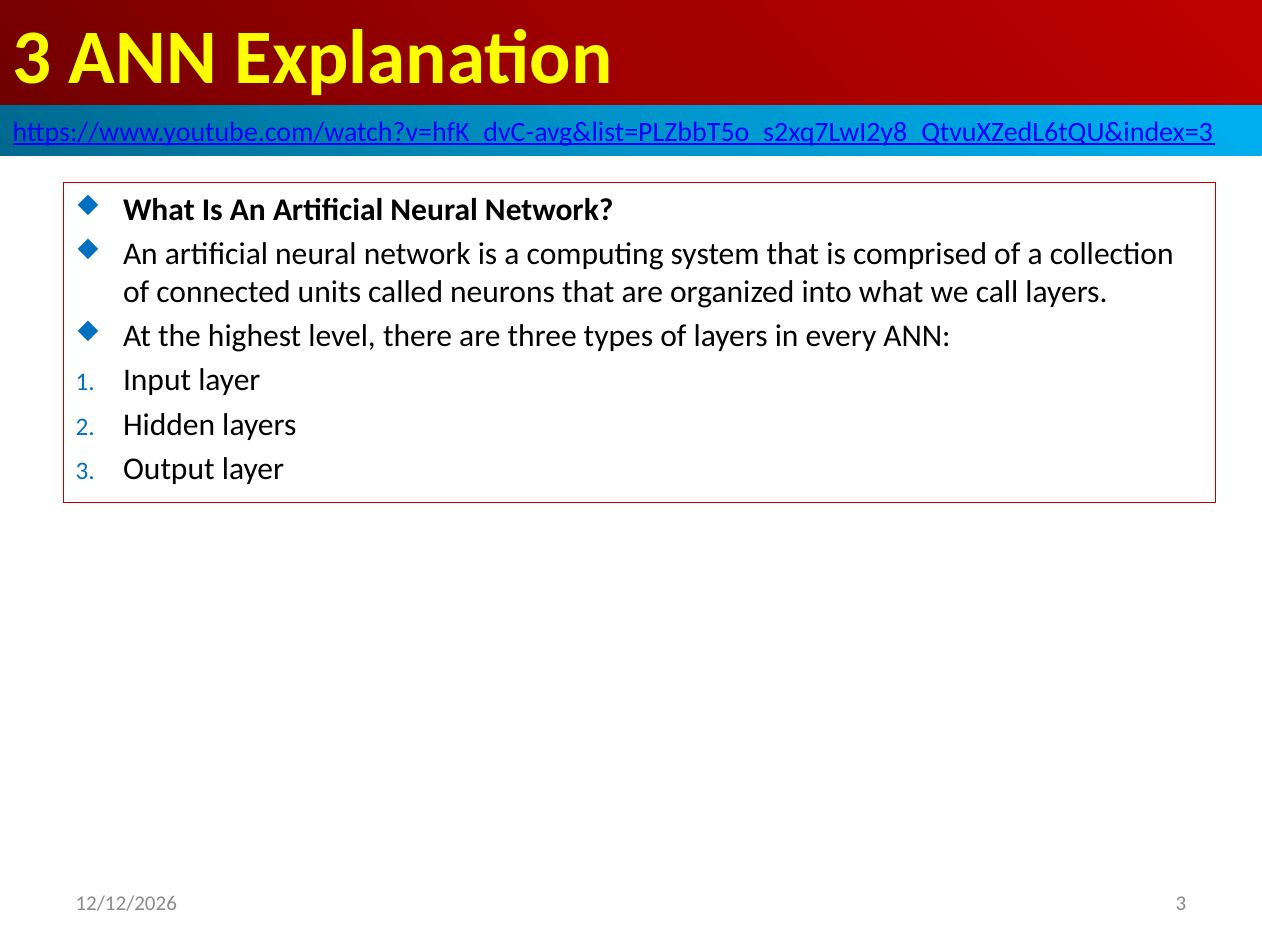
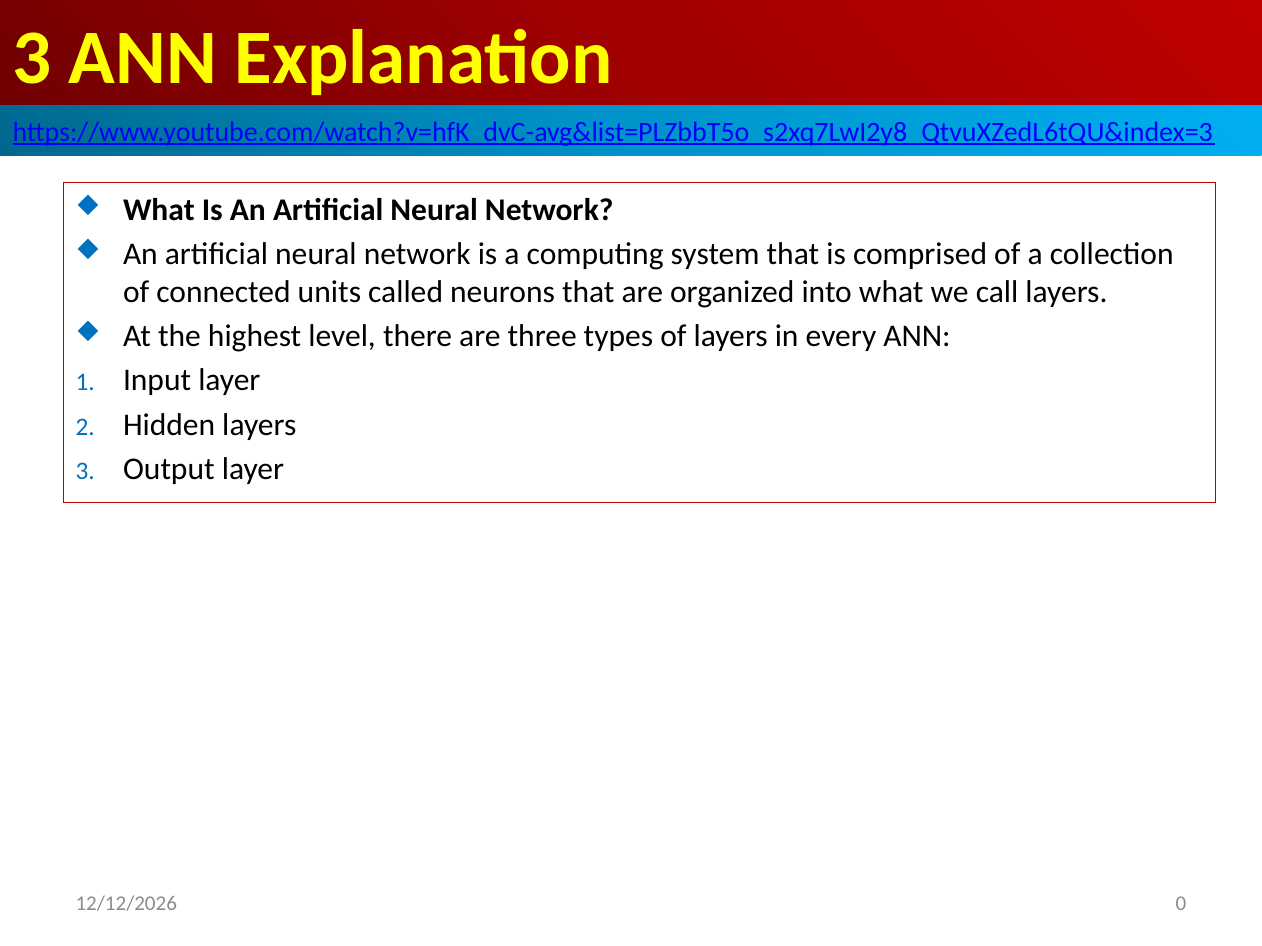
3: 3 -> 0 (1181, 904)
